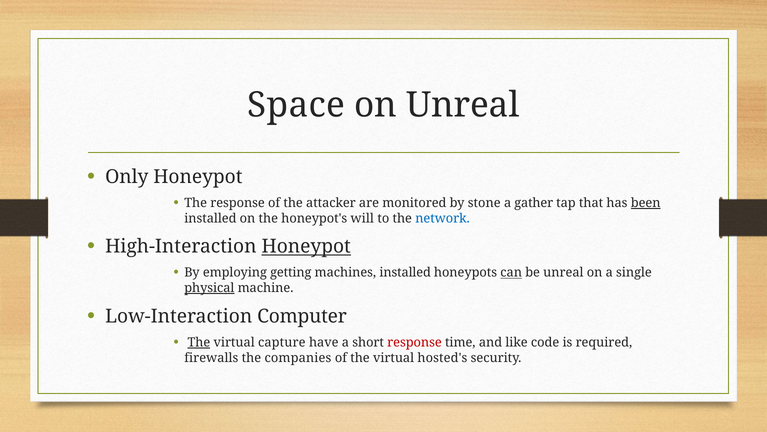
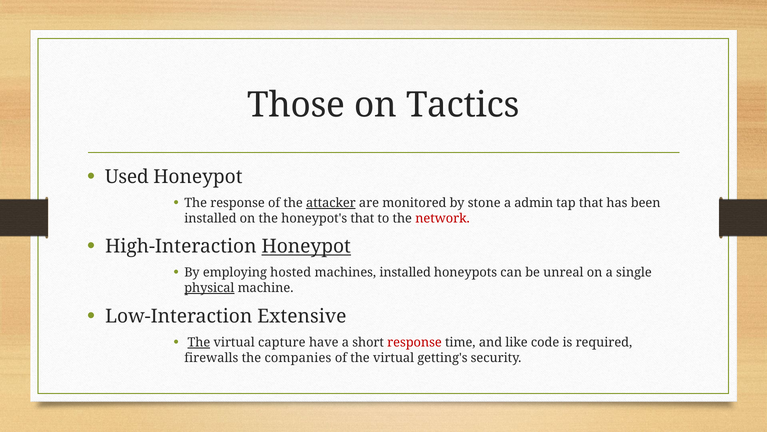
Space: Space -> Those (296, 105)
on Unreal: Unreal -> Tactics (463, 105)
Only: Only -> Used (127, 177)
attacker underline: none -> present (331, 203)
gather: gather -> admin (534, 203)
been underline: present -> none (646, 203)
honeypot's will: will -> that (362, 218)
network colour: blue -> red (443, 218)
getting: getting -> hosted (291, 272)
can underline: present -> none (511, 272)
Computer: Computer -> Extensive (302, 316)
hosted's: hosted's -> getting's (442, 357)
